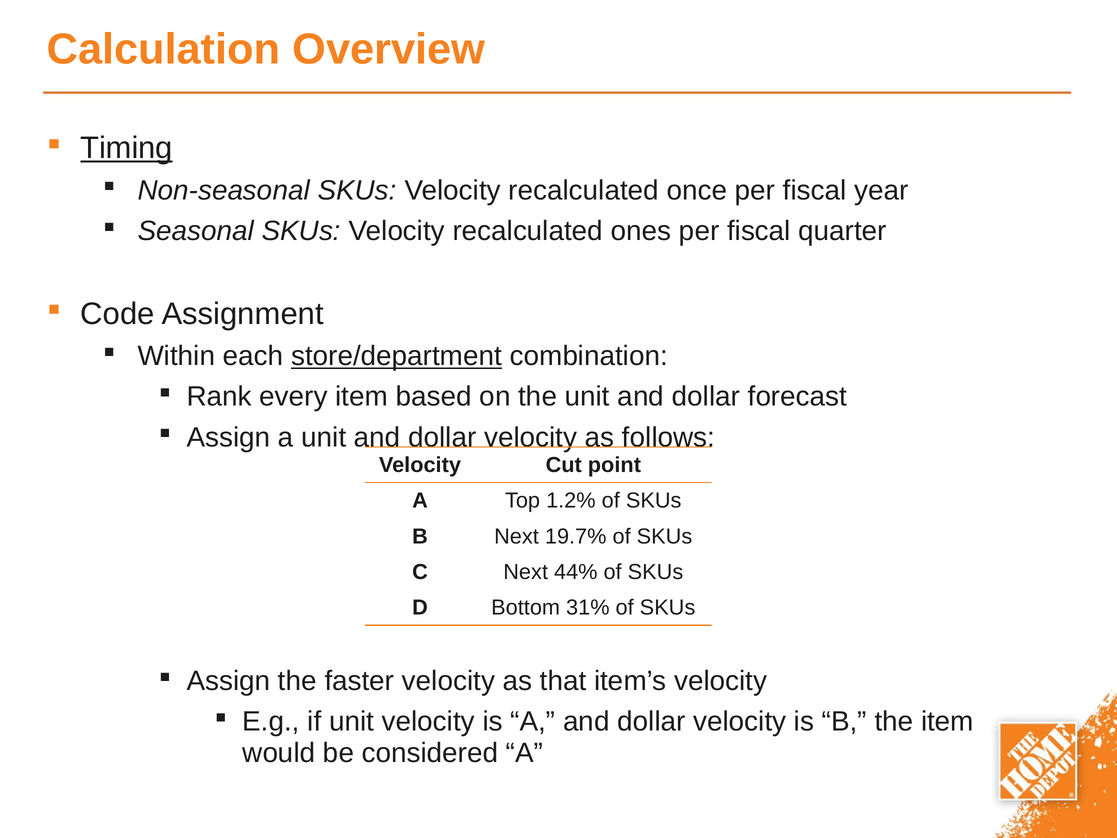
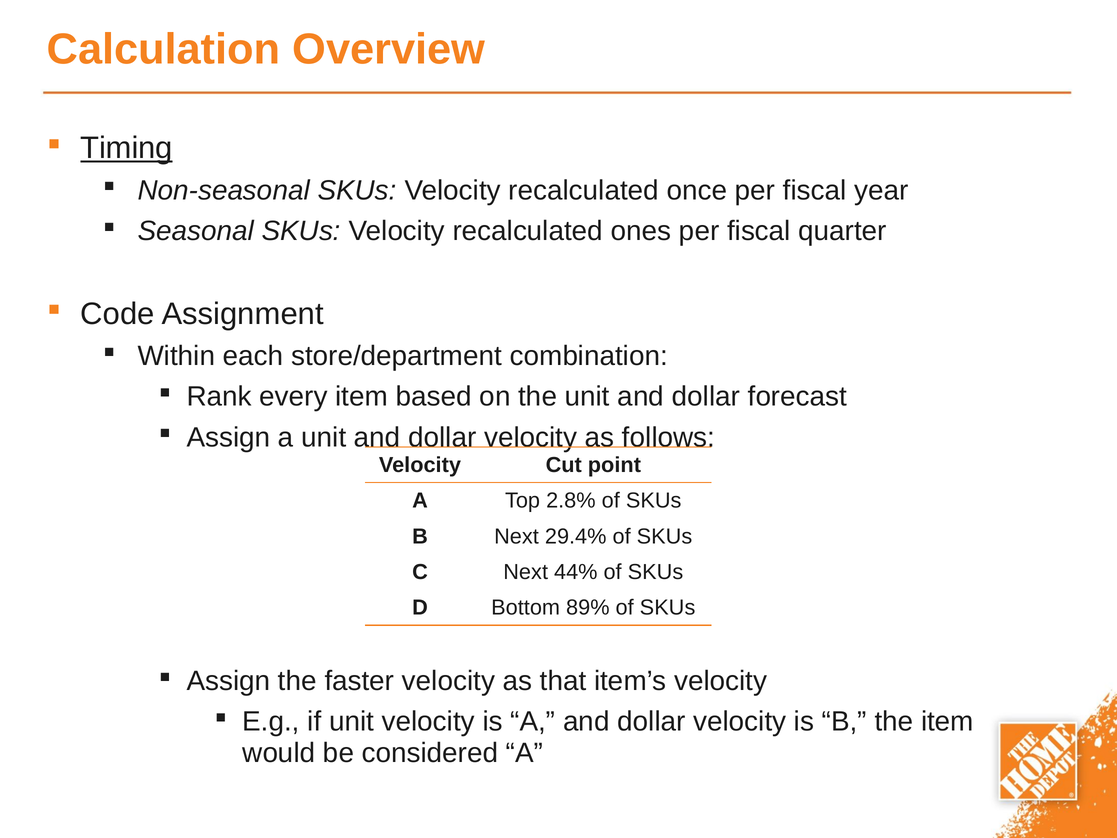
store/department underline: present -> none (397, 356)
1.2%: 1.2% -> 2.8% (571, 501)
19.7%: 19.7% -> 29.4% (576, 536)
31%: 31% -> 89% (588, 607)
